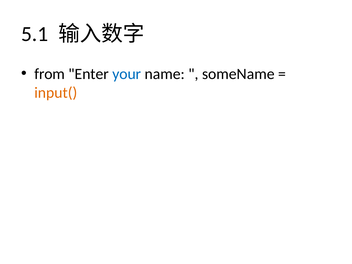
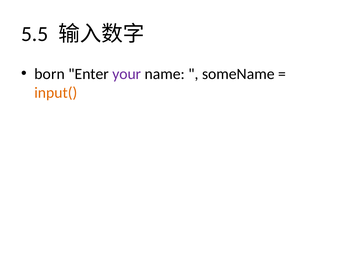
5.1: 5.1 -> 5.5 (35, 34)
from: from -> born (50, 74)
your colour: blue -> purple (127, 74)
